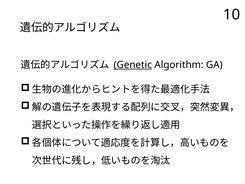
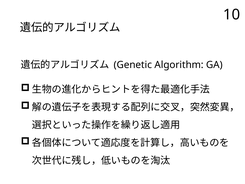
Genetic underline: present -> none (133, 65)
